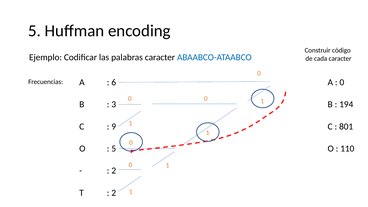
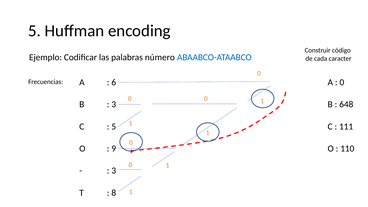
palabras caracter: caracter -> número (160, 57)
194: 194 -> 648 (346, 104)
9: 9 -> 5 (114, 127)
801: 801 -> 111 (346, 127)
5: 5 -> 9 (114, 149)
2: 2 -> 3 (114, 171)
2: 2 -> 8 (114, 193)
